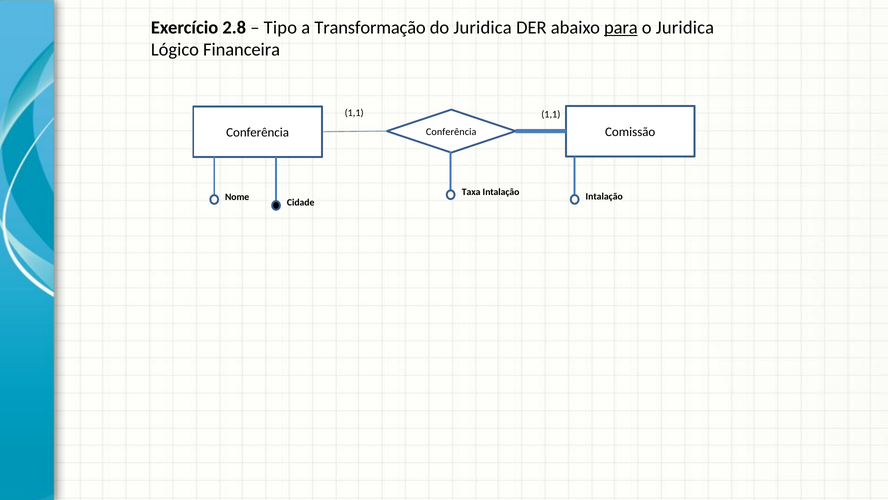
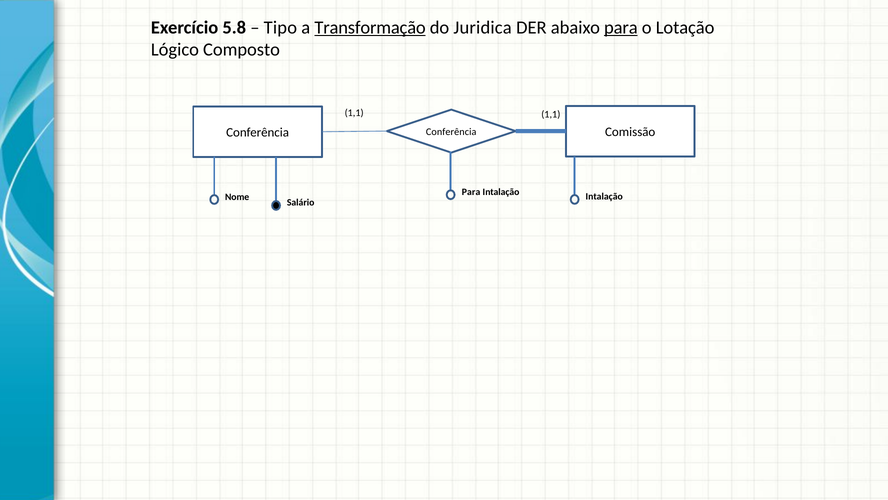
2.8: 2.8 -> 5.8 (234, 28)
Transformação underline: none -> present (370, 28)
o Juridica: Juridica -> Lotação (685, 28)
Financeira: Financeira -> Composto (242, 50)
Nome Taxa: Taxa -> Para (471, 192)
Cidade: Cidade -> Salário (301, 203)
